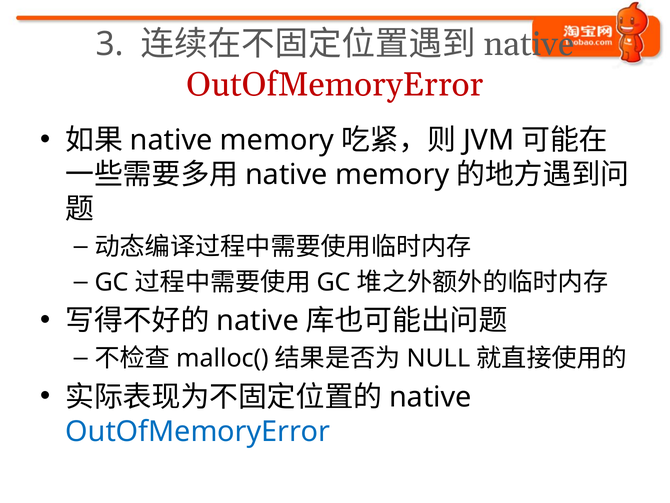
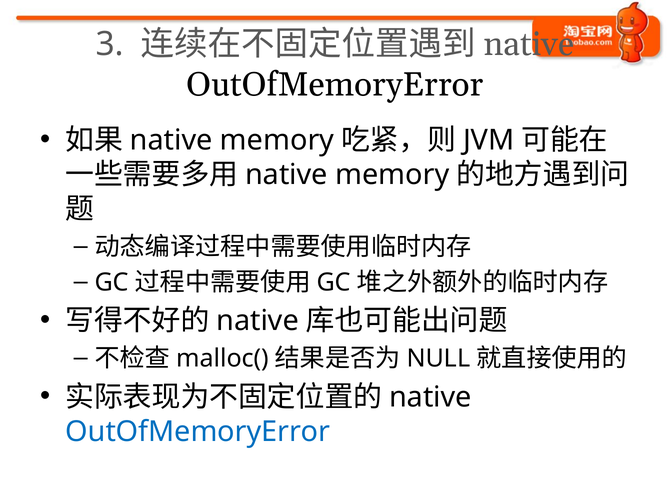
OutOfMemoryError colour: red -> black (335, 84)
